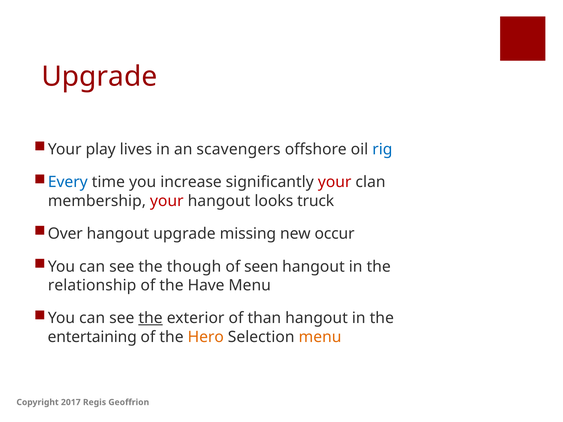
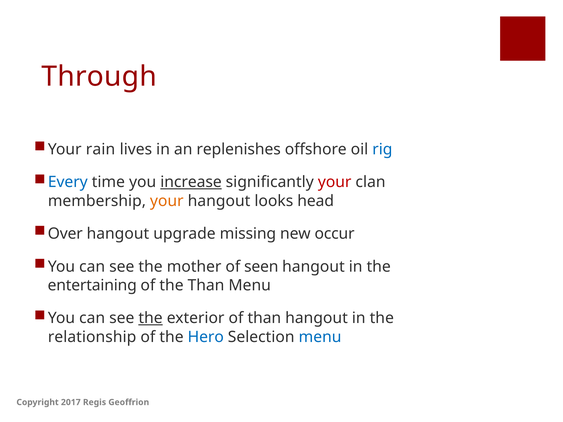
Upgrade: Upgrade -> Through (99, 77)
play: play -> rain (101, 149)
scavengers: scavengers -> replenishes (239, 149)
increase underline: none -> present (191, 182)
your colour: red -> orange (167, 201)
truck: truck -> head (316, 201)
though: though -> mother (194, 267)
relationship: relationship -> entertaining (92, 285)
the Have: Have -> Than (206, 285)
entertaining: entertaining -> relationship (92, 337)
Hero colour: orange -> blue (206, 337)
menu colour: orange -> blue (320, 337)
